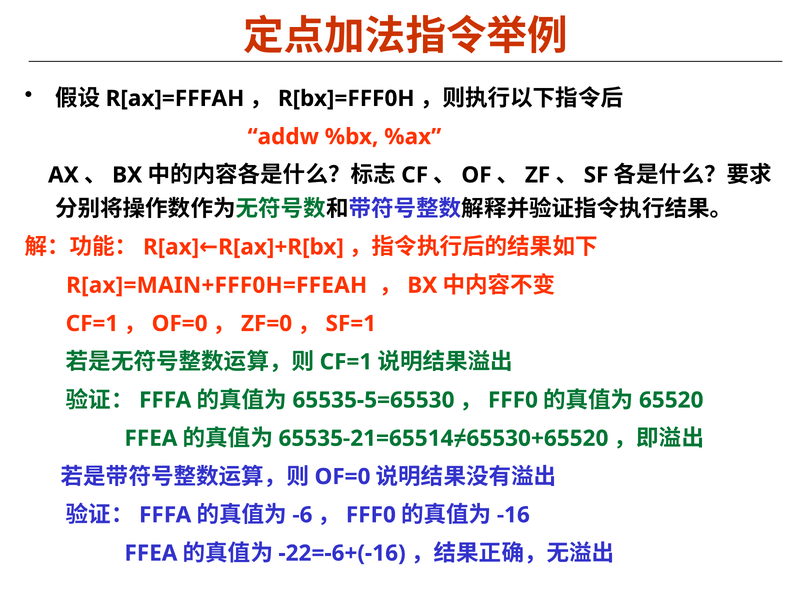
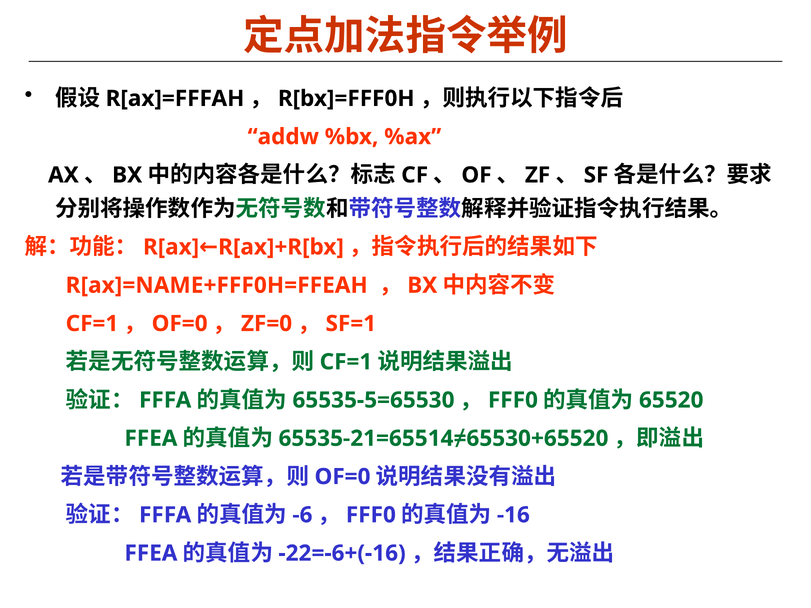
R[ax]=MAIN+FFF0H=FFEAH: R[ax]=MAIN+FFF0H=FFEAH -> R[ax]=NAME+FFF0H=FFEAH (217, 285)
